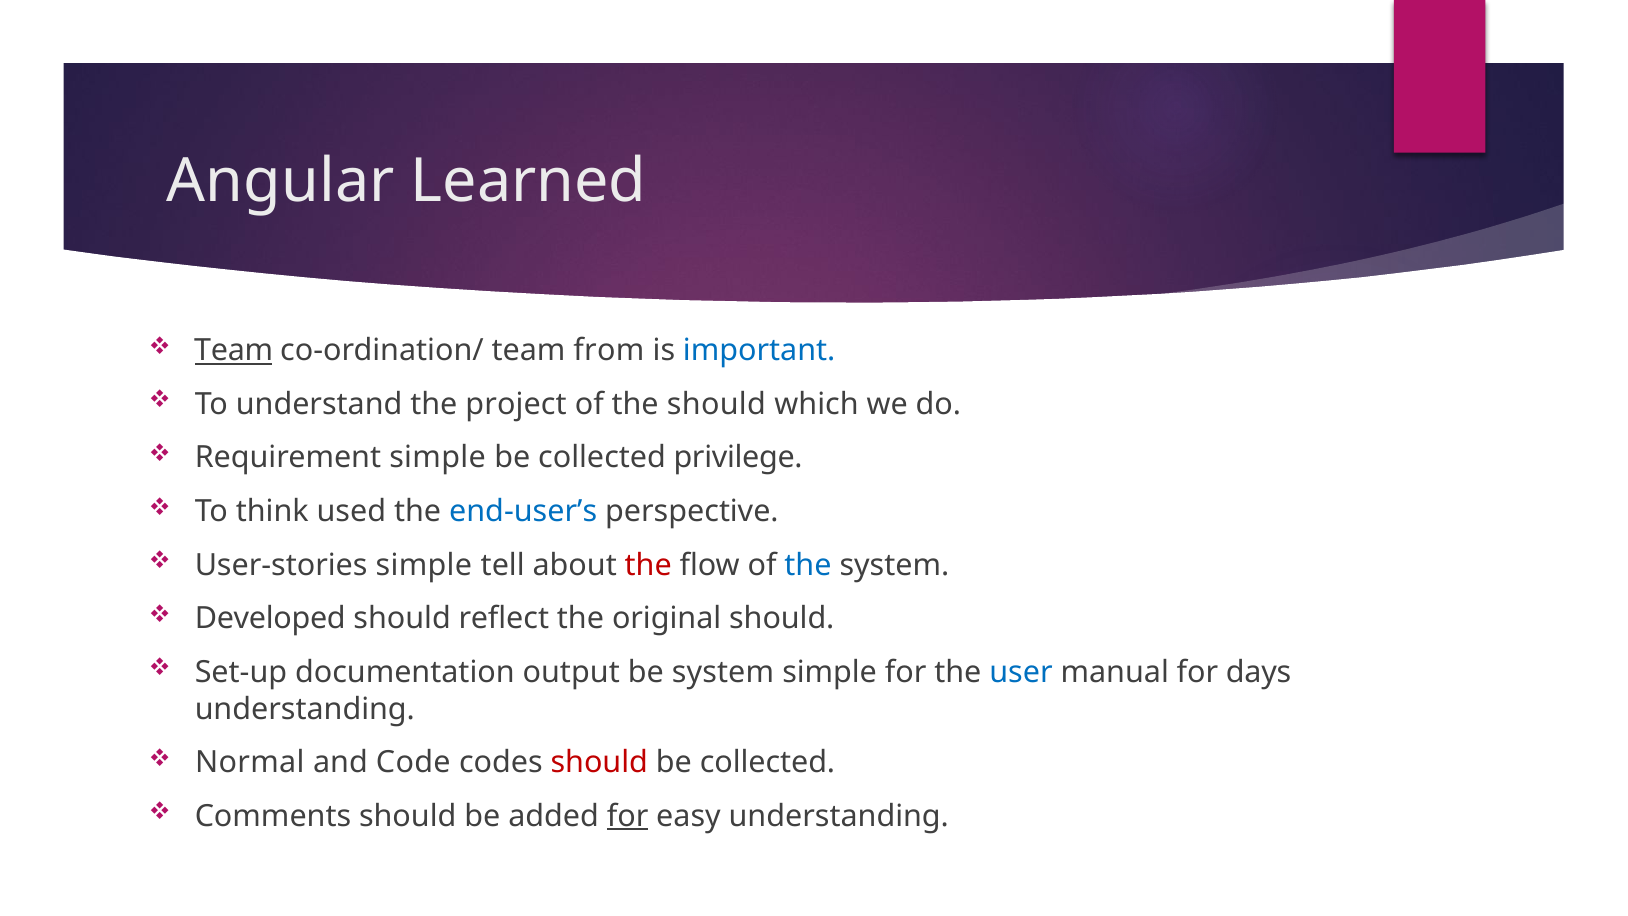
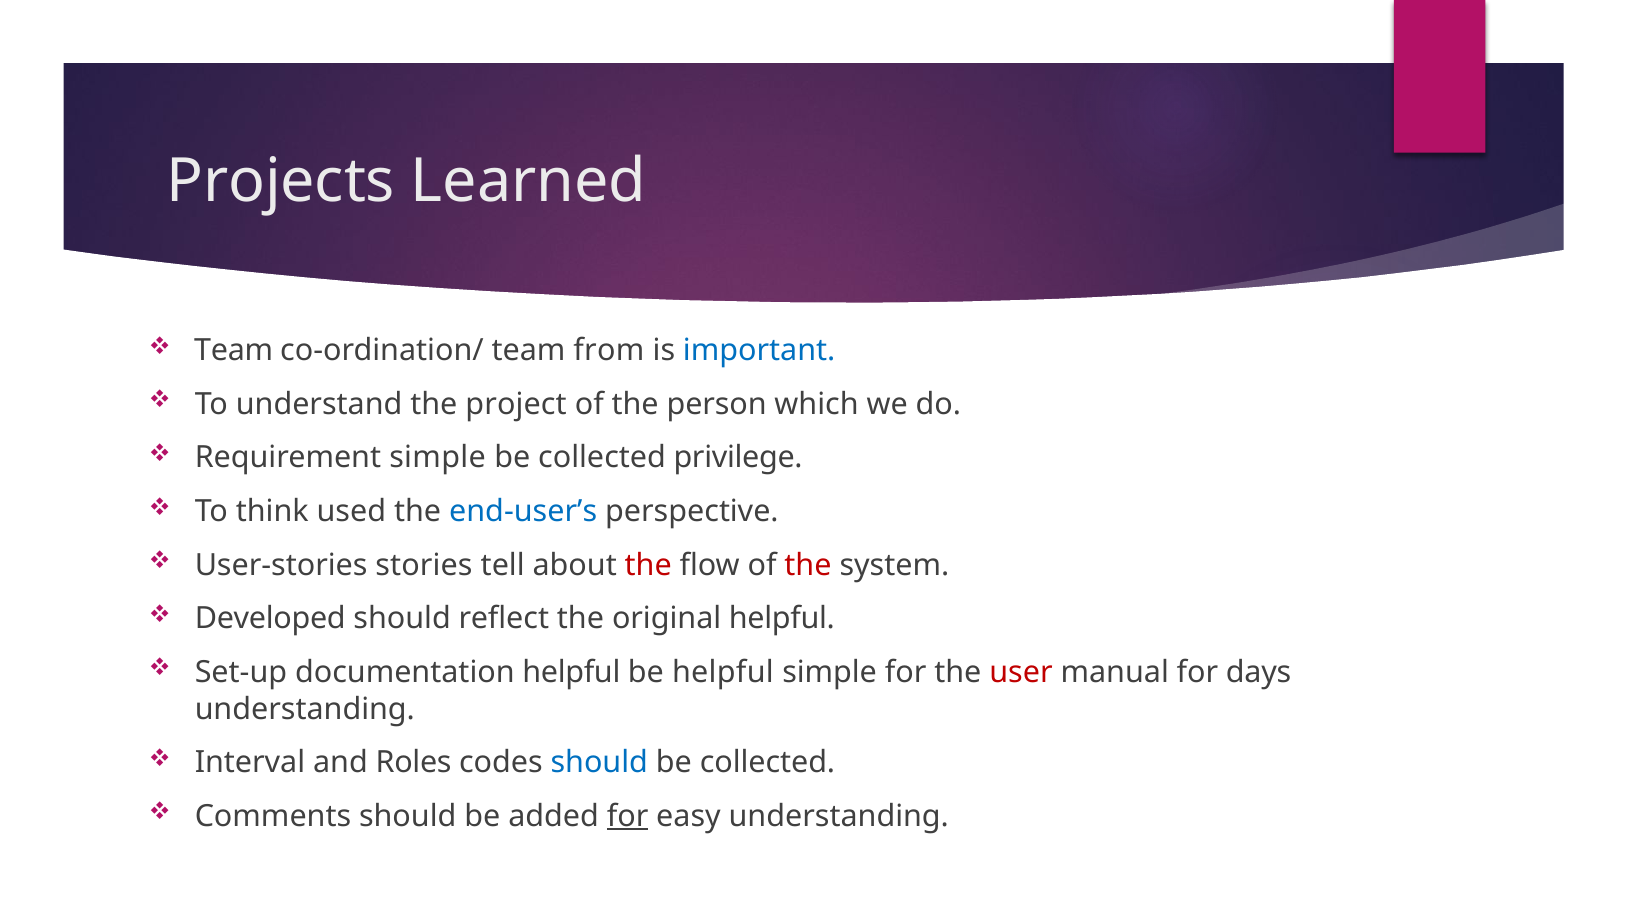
Angular: Angular -> Projects (281, 181)
Team underline: present -> none (234, 351)
the should: should -> person (717, 404)
User-stories simple: simple -> stories (424, 565)
the colour: blue -> red (808, 565)
original should: should -> helpful (782, 619)
documentation output: output -> helpful (571, 672)
be system: system -> helpful (723, 672)
user colour: blue -> red (1021, 672)
Normal: Normal -> Interval (250, 762)
Code: Code -> Roles (414, 762)
should colour: red -> blue (599, 762)
